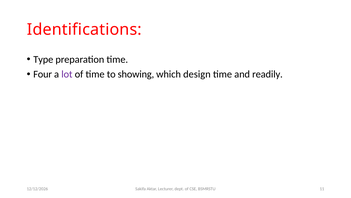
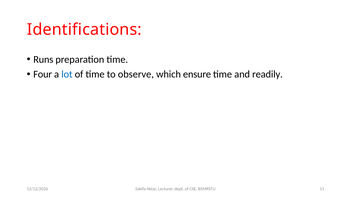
Type: Type -> Runs (43, 59)
lot colour: purple -> blue (67, 74)
showing: showing -> observe (136, 74)
design: design -> ensure (197, 74)
